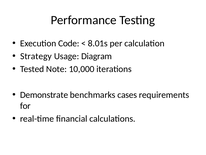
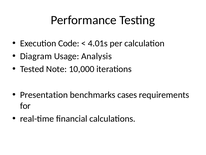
8.01s: 8.01s -> 4.01s (98, 43)
Strategy: Strategy -> Diagram (36, 56)
Diagram: Diagram -> Analysis (96, 56)
Demonstrate: Demonstrate -> Presentation (44, 95)
